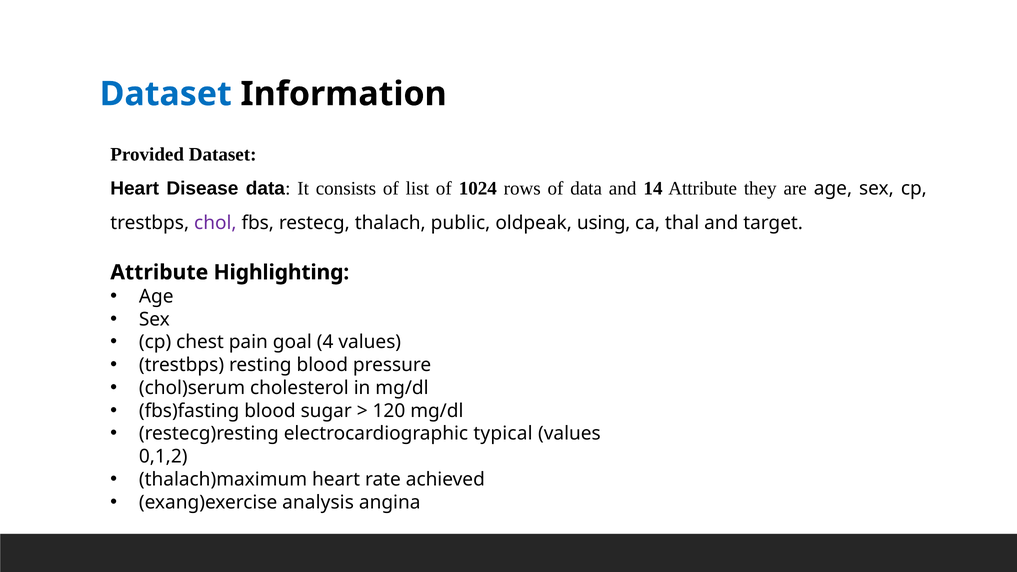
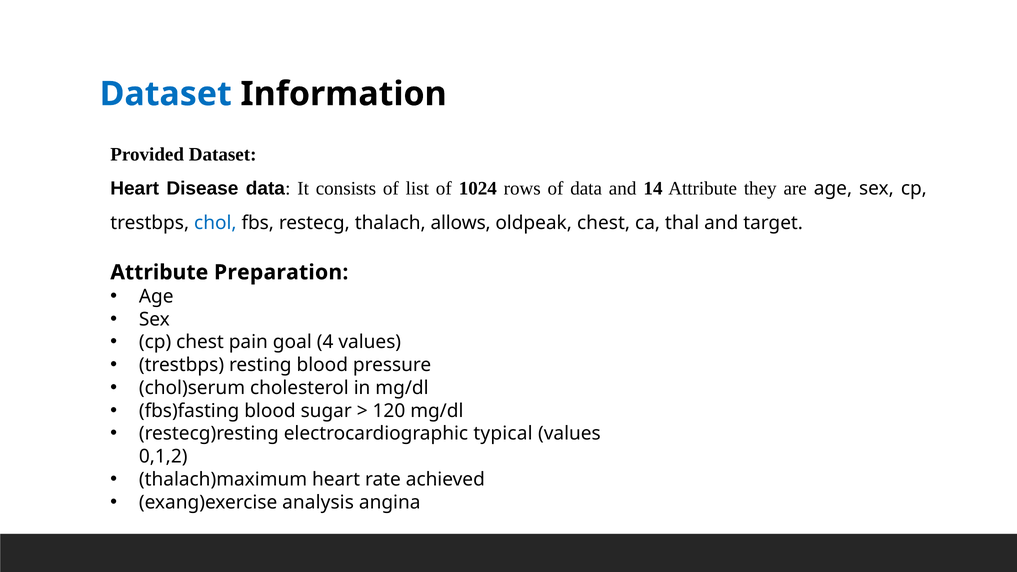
chol colour: purple -> blue (215, 223)
public: public -> allows (461, 223)
oldpeak using: using -> chest (604, 223)
Highlighting: Highlighting -> Preparation (281, 272)
